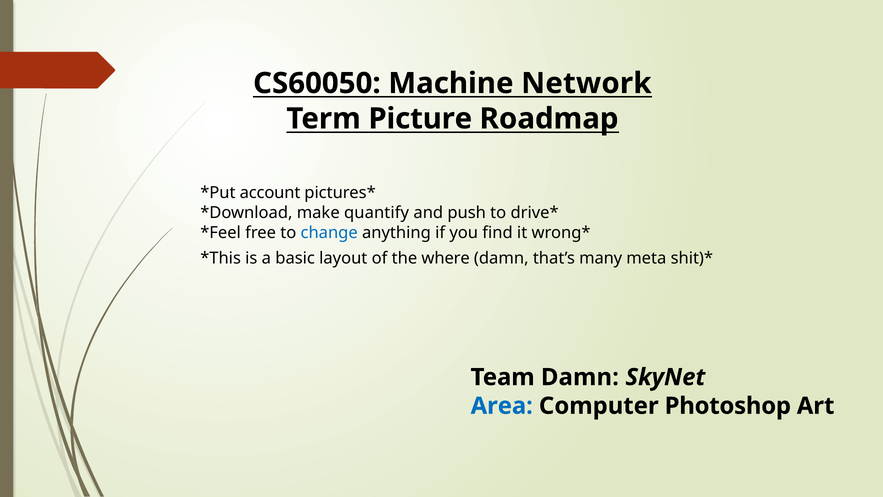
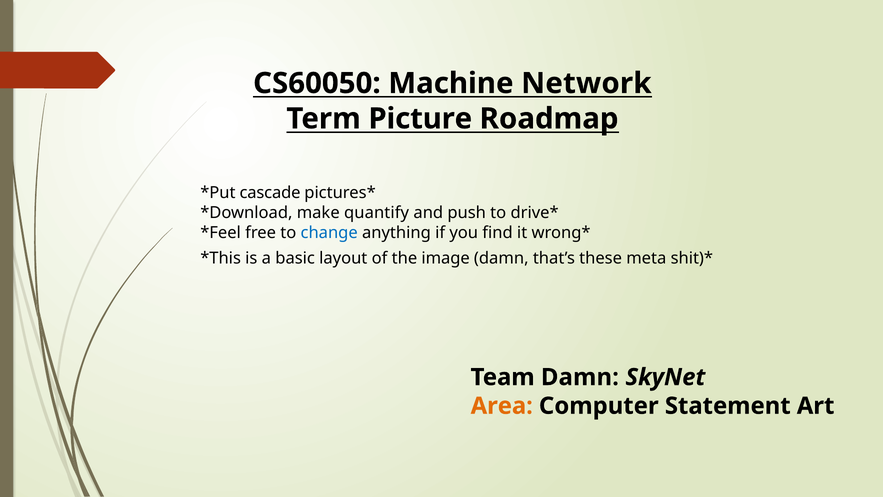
account: account -> cascade (270, 193)
where: where -> image (446, 258)
many: many -> these (601, 258)
Area colour: blue -> orange (502, 406)
Photoshop: Photoshop -> Statement (728, 406)
